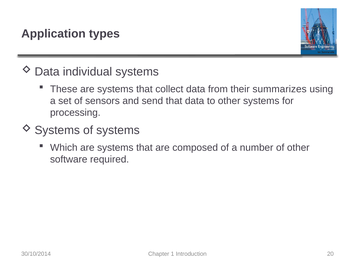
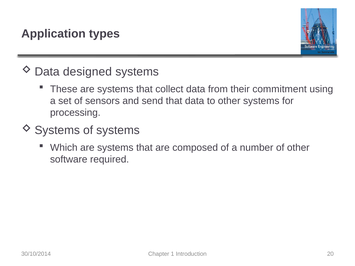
individual: individual -> designed (87, 72)
summarizes: summarizes -> commitment (280, 89)
